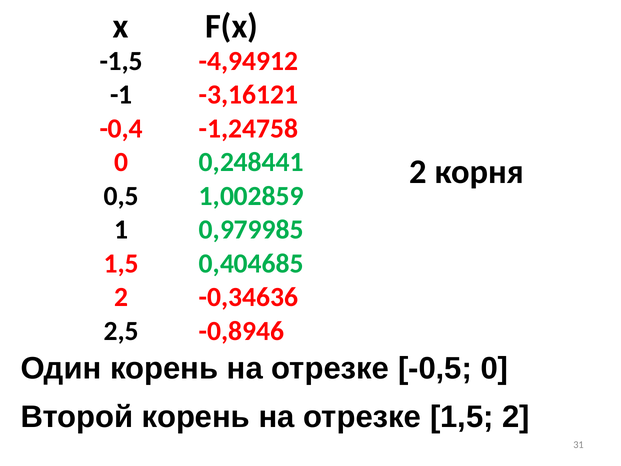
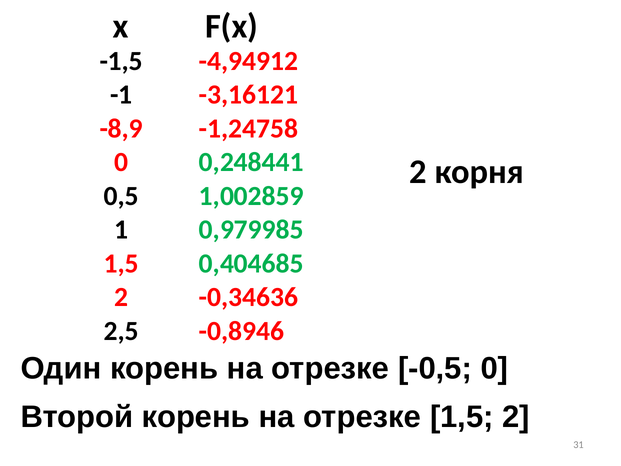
-0,4: -0,4 -> -8,9 (121, 128)
